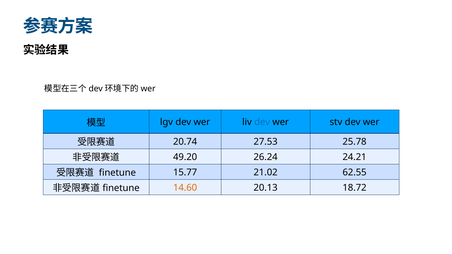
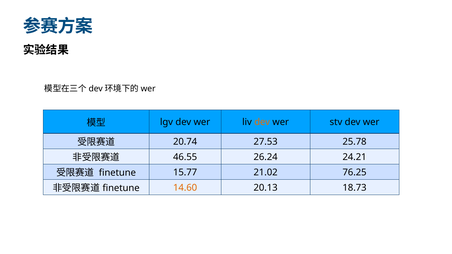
dev colour: blue -> orange (262, 122)
49.20: 49.20 -> 46.55 (185, 157)
62.55: 62.55 -> 76.25 (355, 172)
18.72: 18.72 -> 18.73 (355, 188)
